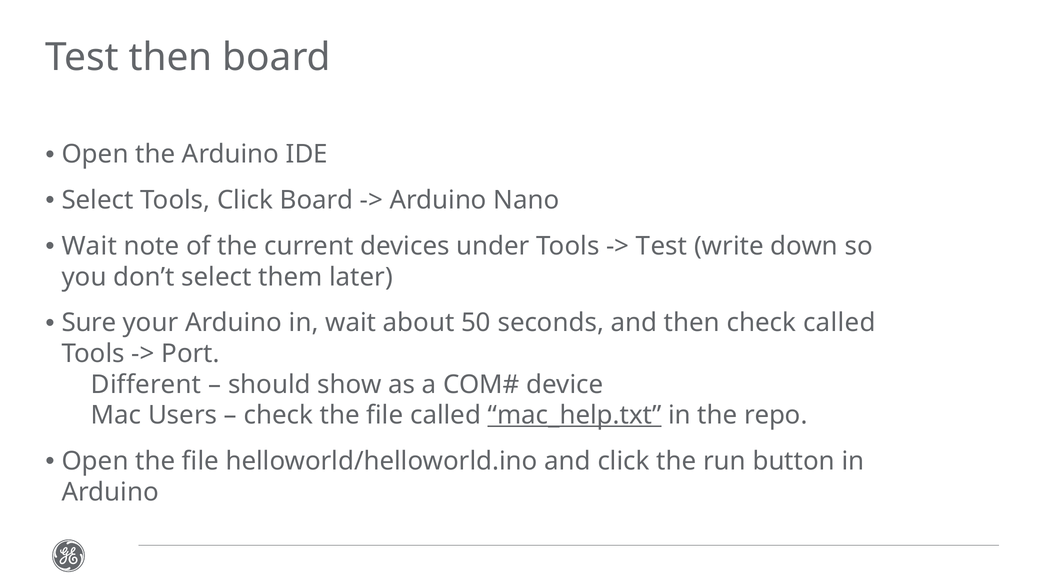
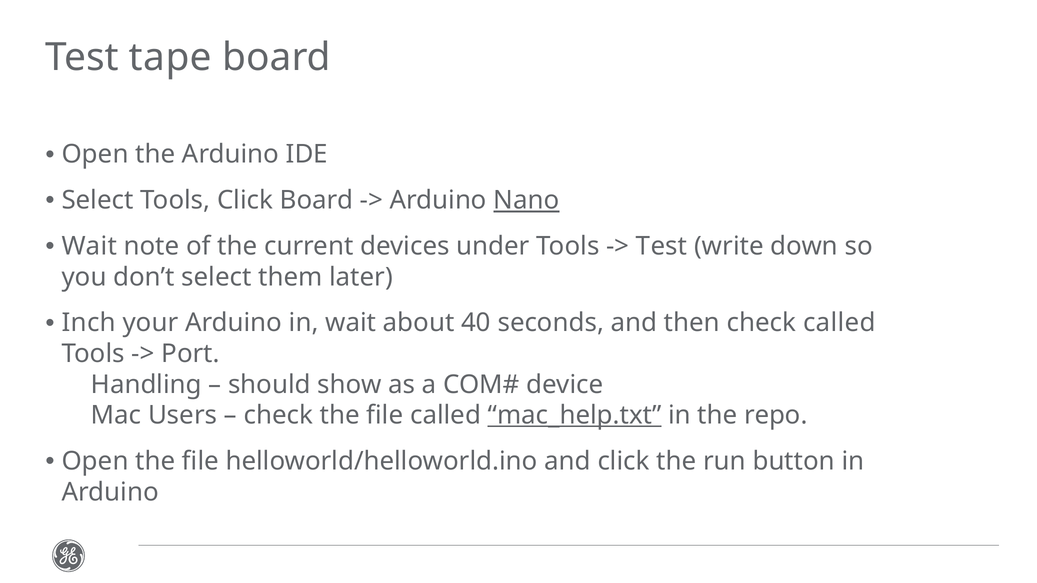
Test then: then -> tape (170, 58)
Nano underline: none -> present (526, 200)
Sure: Sure -> Inch (89, 323)
50: 50 -> 40 (476, 323)
Different: Different -> Handling (146, 385)
